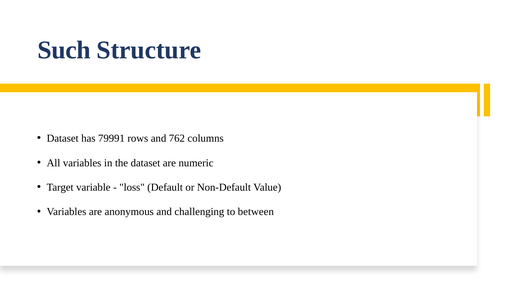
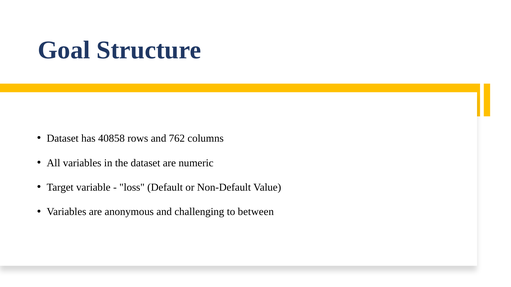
Such: Such -> Goal (64, 50)
79991: 79991 -> 40858 (111, 139)
